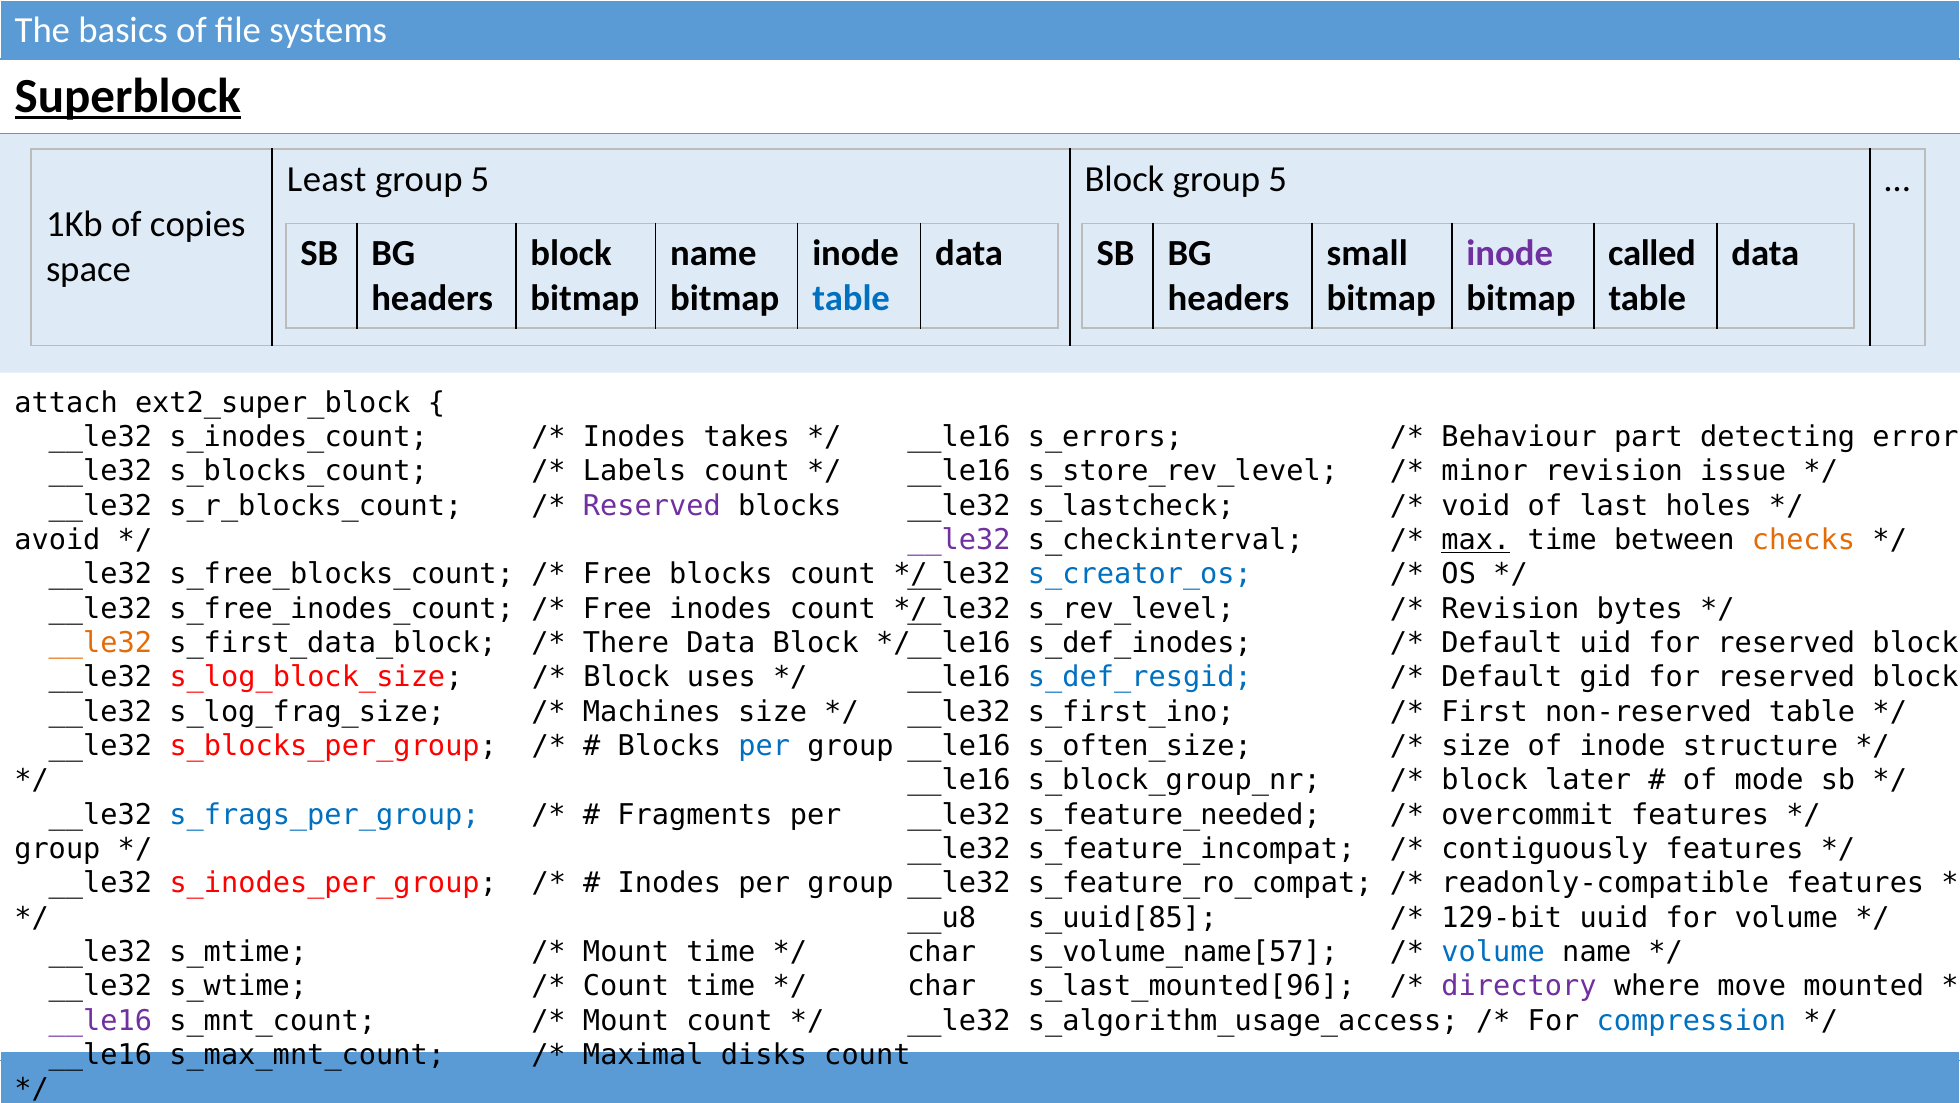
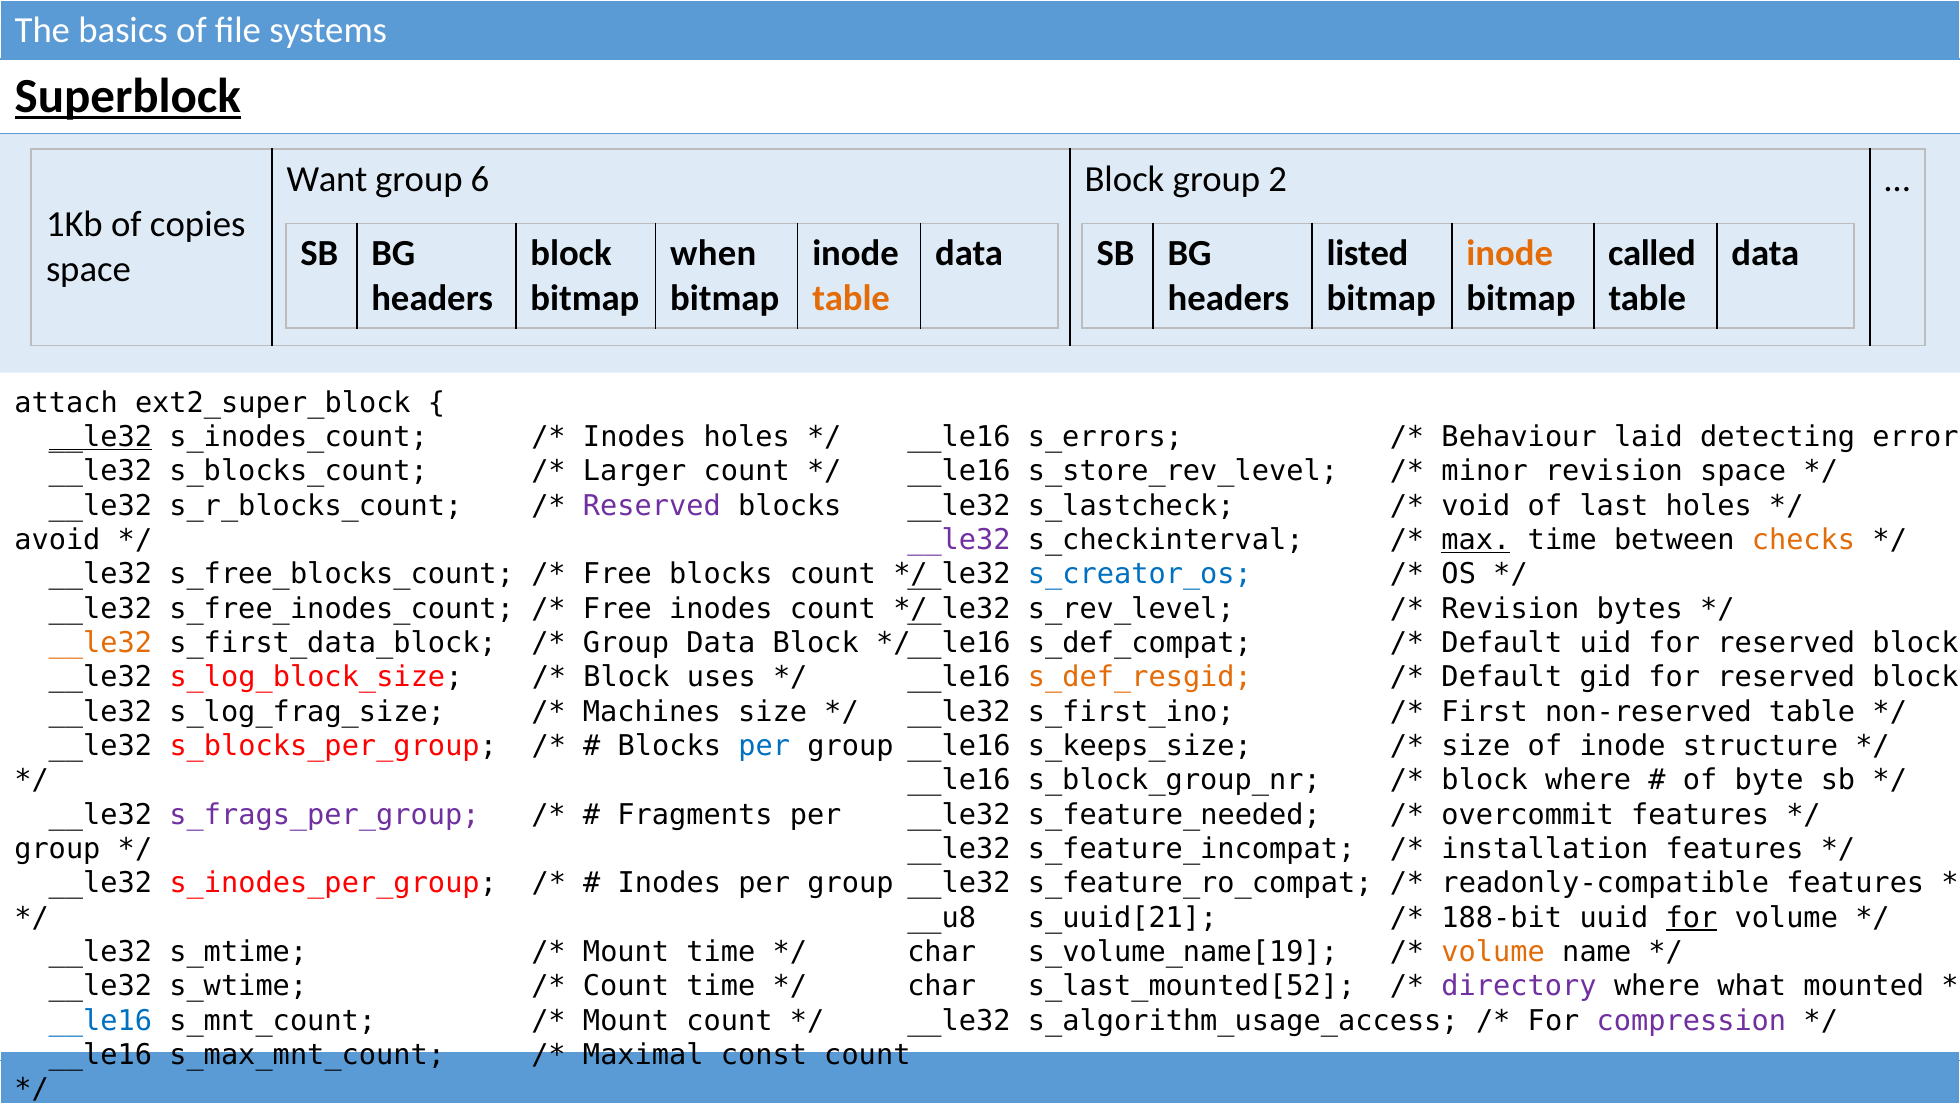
Least: Least -> Want (327, 179)
5: 5 -> 6 (480, 179)
Block group 5: 5 -> 2 (1278, 179)
name: name -> when (713, 254)
small: small -> listed (1368, 254)
inode colour: purple -> orange (1510, 254)
table colour: blue -> orange (851, 298)
__le32 underline: none -> present (100, 437)
Inodes takes: takes -> holes (747, 437)
part: part -> laid (1648, 437)
Labels: Labels -> Larger (635, 471)
revision issue: issue -> space (1743, 471)
There: There -> Group (626, 643)
s_def_inodes: s_def_inodes -> s_def_compat (1140, 643)
s_def_resgid colour: blue -> orange (1140, 677)
s_often_size: s_often_size -> s_keeps_size (1140, 746)
block later: later -> where (1588, 780)
mode: mode -> byte (1769, 780)
s_frags_per_group colour: blue -> purple (324, 814)
contiguously: contiguously -> installation (1545, 849)
s_uuid[85: s_uuid[85 -> s_uuid[21 (1123, 917)
129-bit: 129-bit -> 188-bit (1502, 917)
for underline: none -> present (1692, 917)
s_volume_name[57: s_volume_name[57 -> s_volume_name[19 (1183, 952)
volume colour: blue -> orange (1493, 952)
s_last_mounted[96: s_last_mounted[96 -> s_last_mounted[52 (1192, 986)
move: move -> what (1752, 986)
__le16 colour: purple -> blue (100, 1020)
compression colour: blue -> purple (1691, 1020)
disks: disks -> const (764, 1055)
